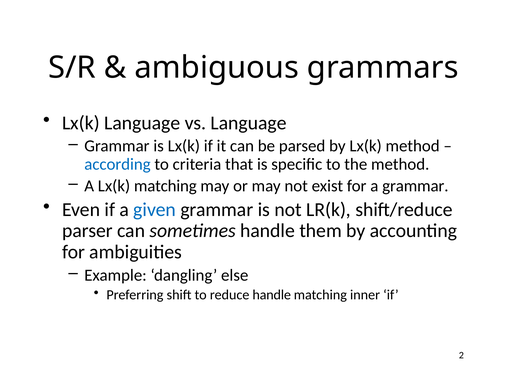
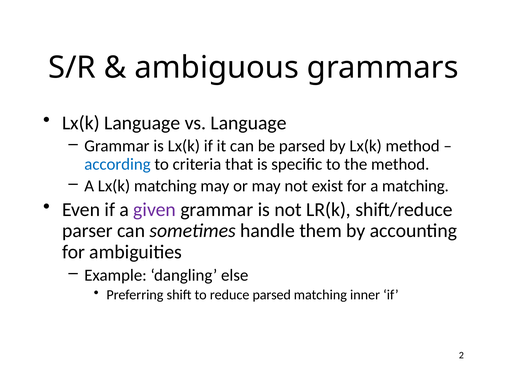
a grammar: grammar -> matching (415, 186)
given colour: blue -> purple (155, 210)
reduce handle: handle -> parsed (272, 295)
